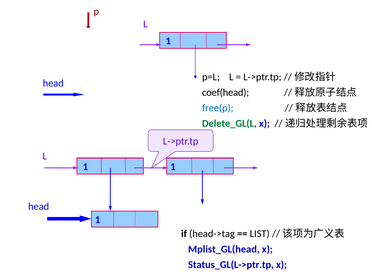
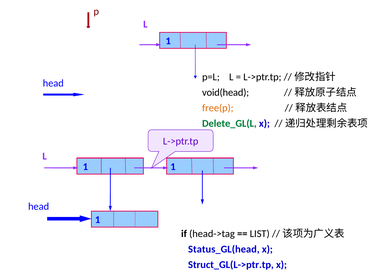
coef(head: coef(head -> void(head (226, 92)
free(p colour: blue -> orange (218, 108)
Mplist_GL(head: Mplist_GL(head -> Status_GL(head (224, 249)
Status_GL(L->ptr.tp: Status_GL(L->ptr.tp -> Struct_GL(L->ptr.tp (231, 265)
